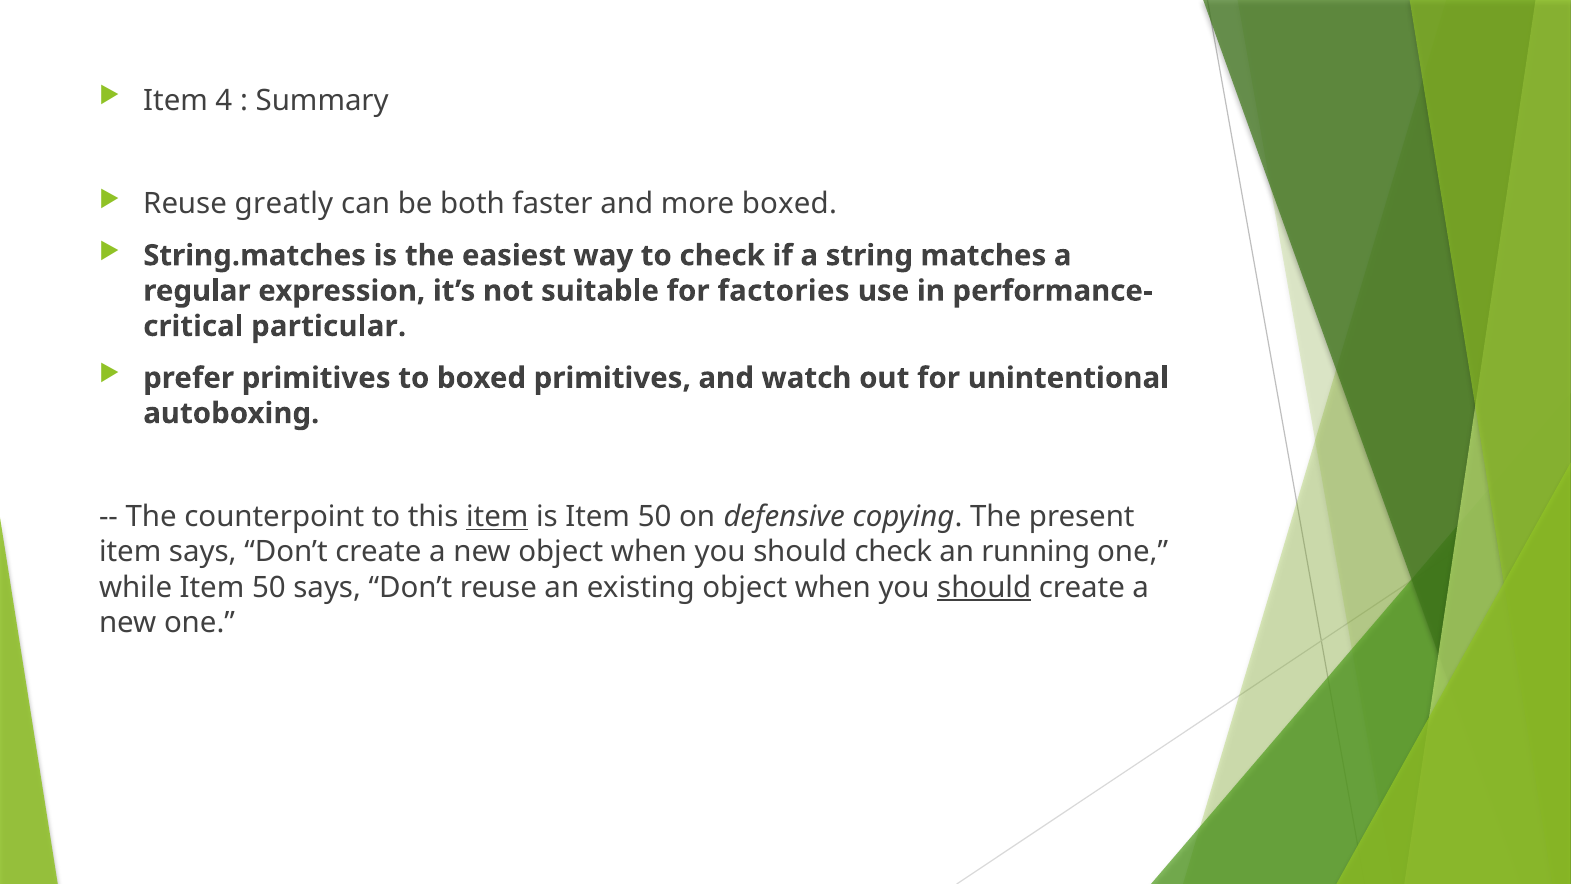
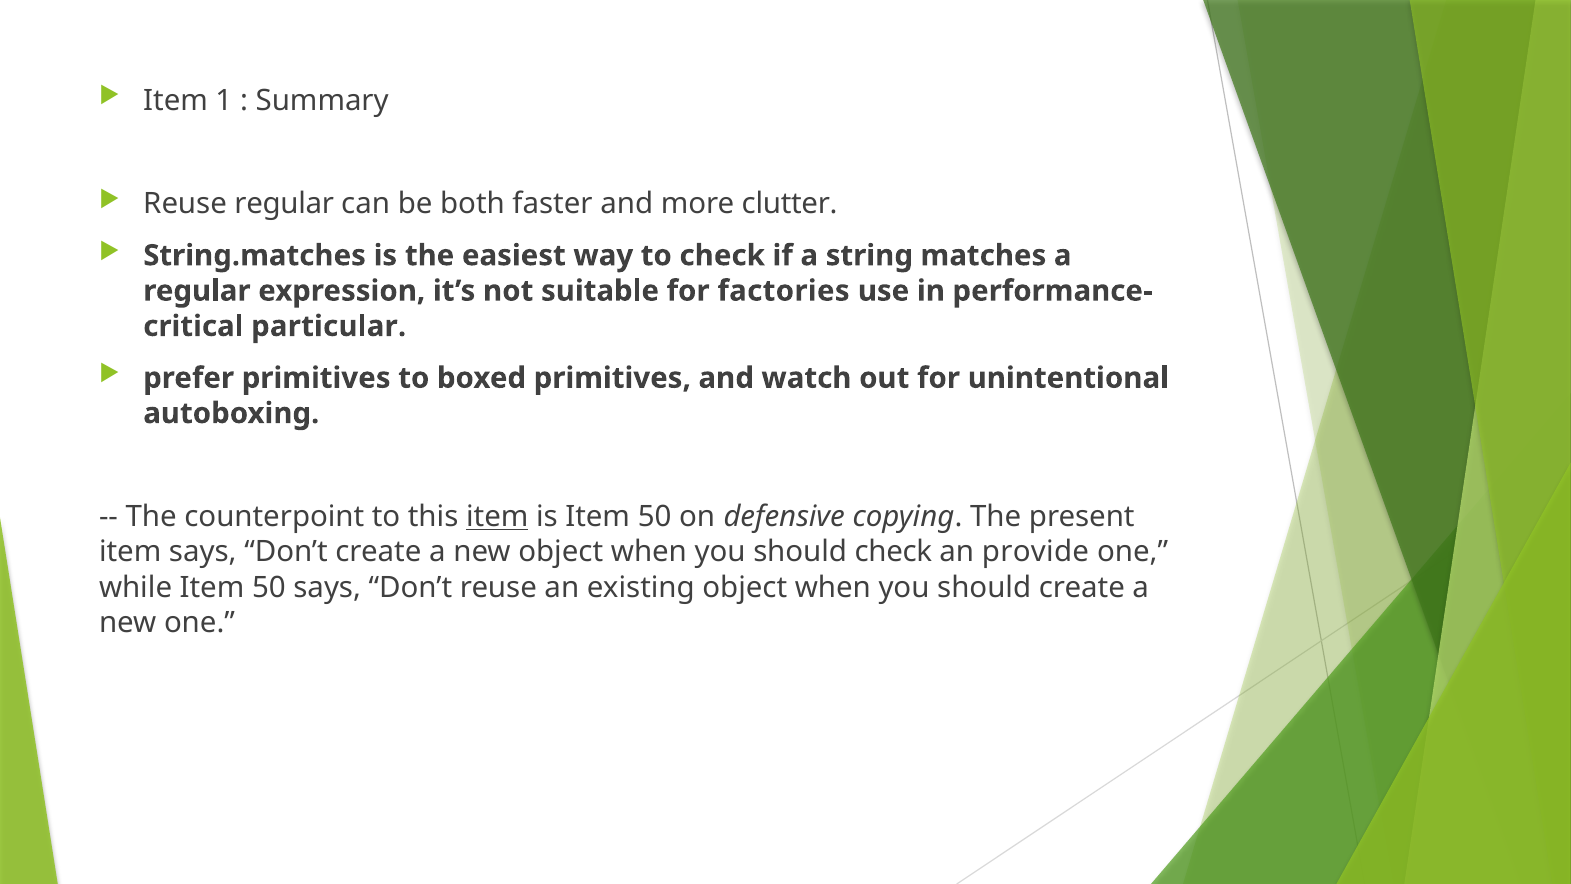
4: 4 -> 1 (224, 100)
Reuse greatly: greatly -> regular (284, 204)
more boxed: boxed -> clutter (790, 204)
running: running -> provide (1036, 552)
should underline: present -> none (984, 587)
